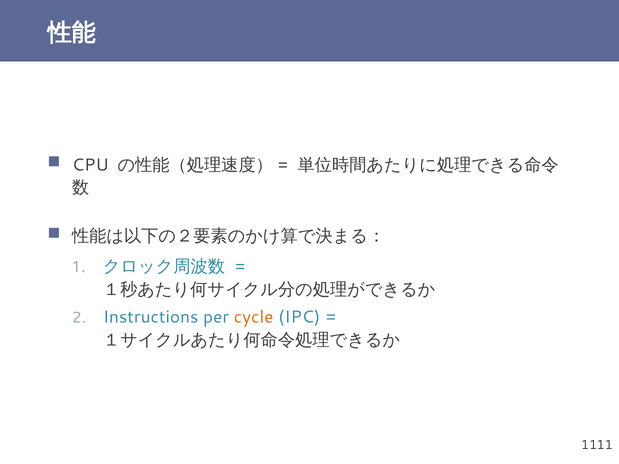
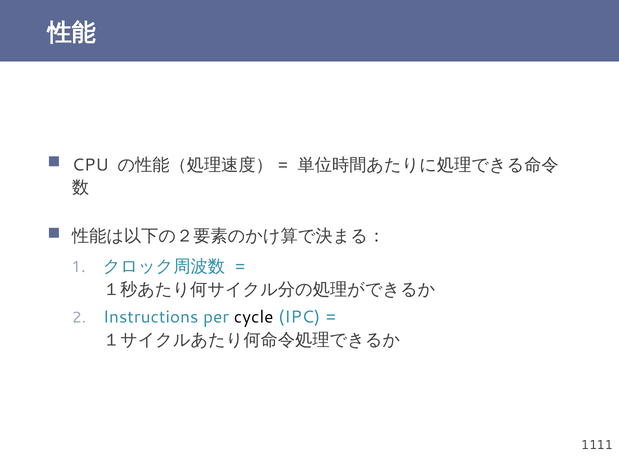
cycle colour: orange -> black (254, 317)
